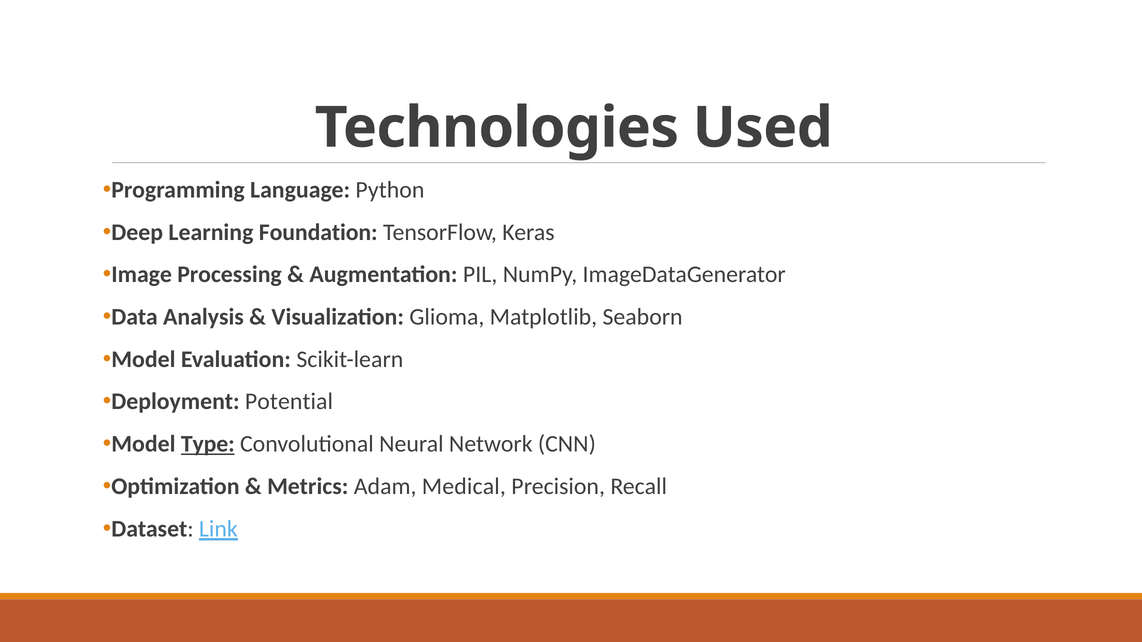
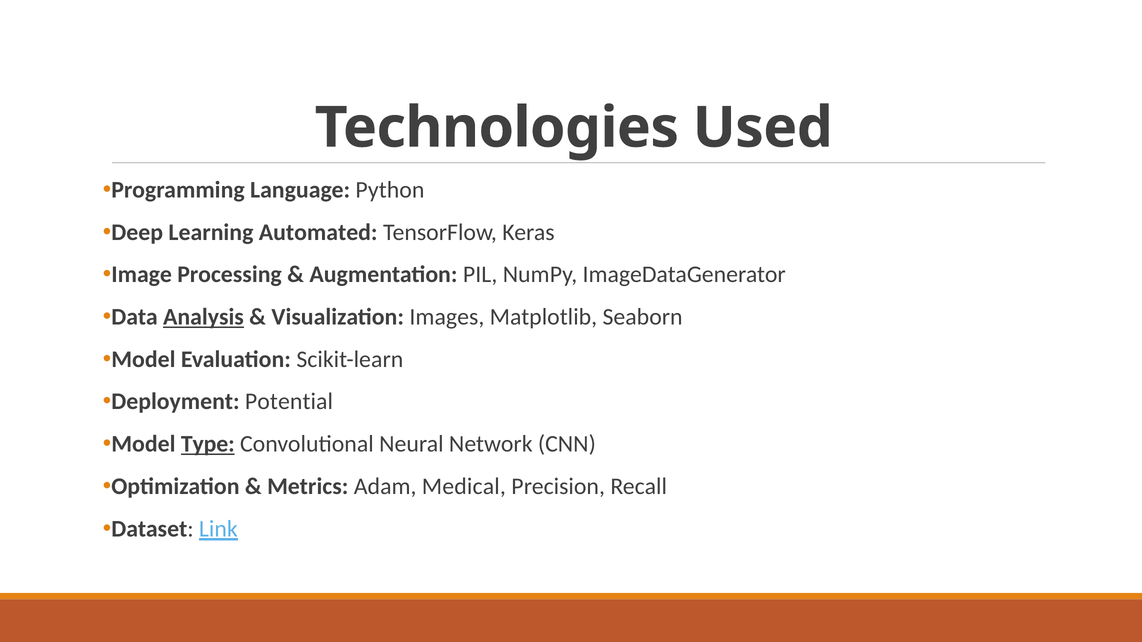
Foundation: Foundation -> Automated (318, 232)
Analysis underline: none -> present (203, 317)
Glioma: Glioma -> Images (447, 317)
